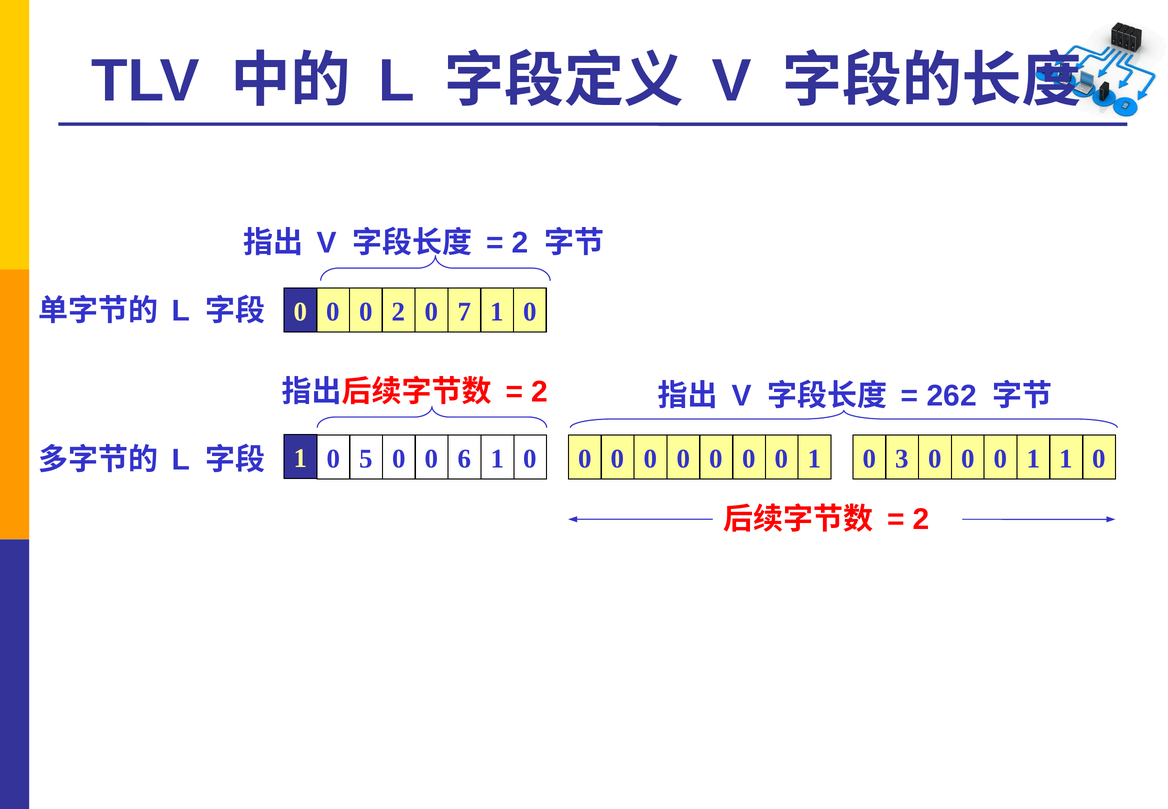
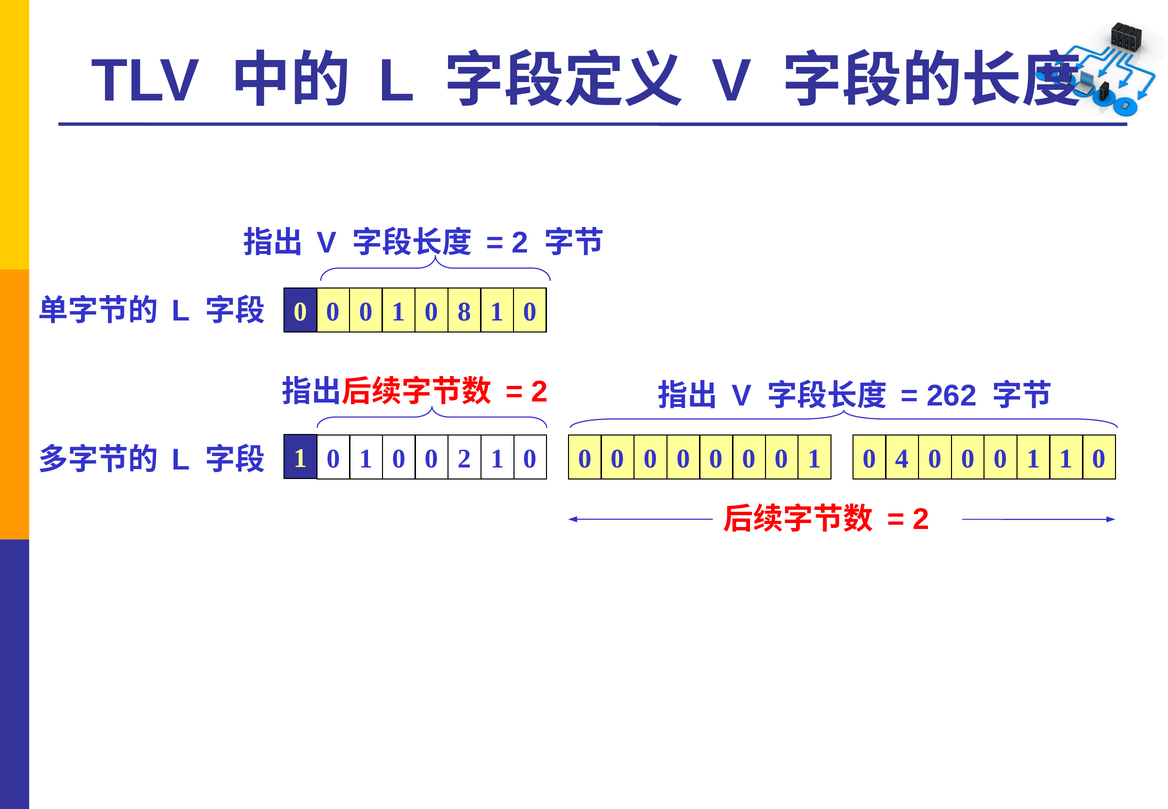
2: 2 -> 1 (399, 312)
7: 7 -> 8 (464, 312)
5: 5 -> 1 (366, 459)
0 6: 6 -> 2 (465, 459)
3: 3 -> 4 (902, 459)
